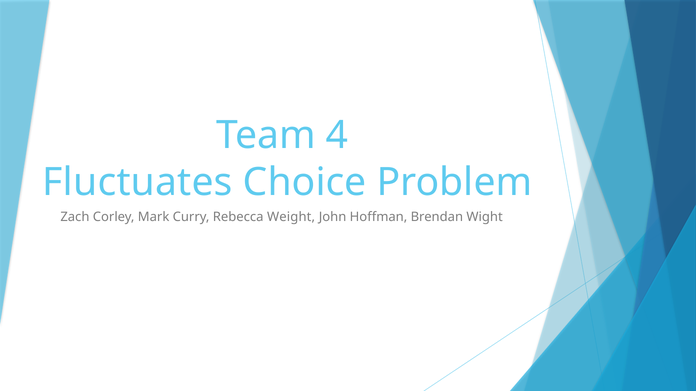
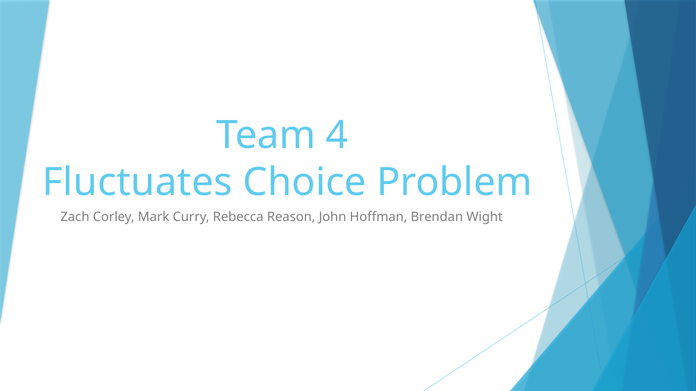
Weight: Weight -> Reason (291, 217)
